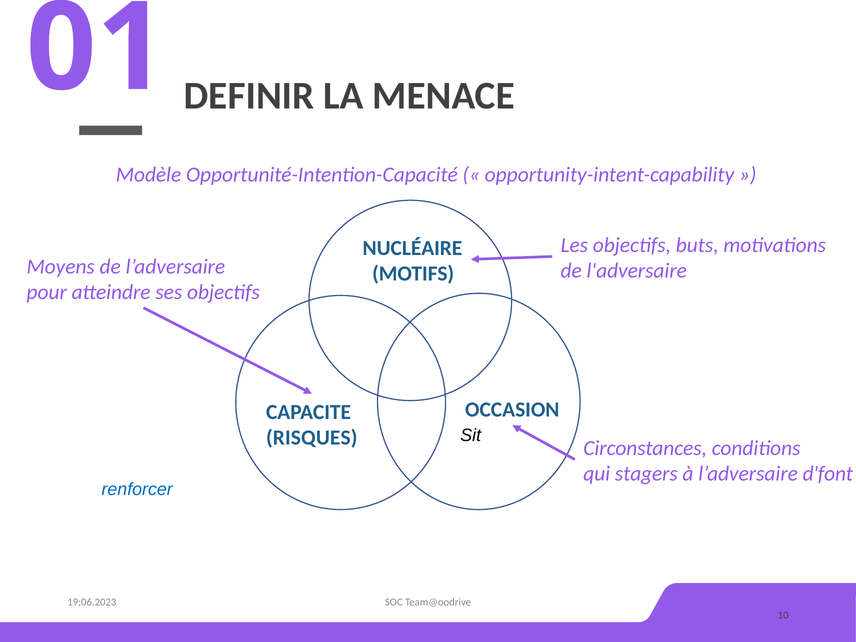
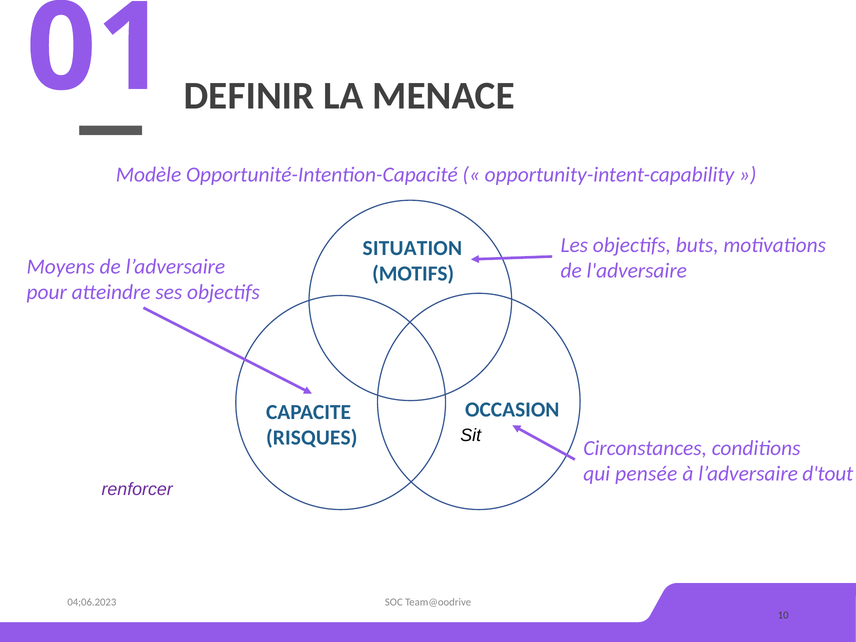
NUCLÉAIRE: NUCLÉAIRE -> SITUATION (412, 248)
stagers: stagers -> pensée (646, 474)
d'font: d'font -> d'tout (828, 474)
renforcer colour: blue -> purple (137, 490)
19;06.2023: 19;06.2023 -> 04;06.2023 (92, 602)
